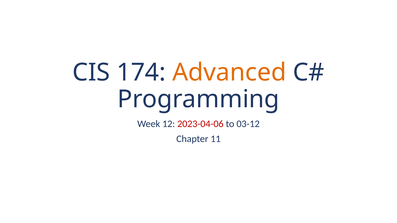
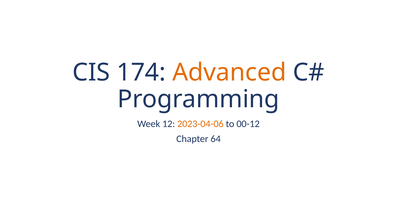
2023-04-06 colour: red -> orange (200, 124)
03-12: 03-12 -> 00-12 (248, 124)
11: 11 -> 64 (216, 139)
